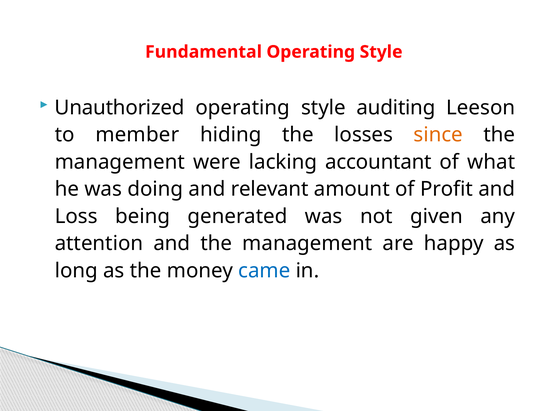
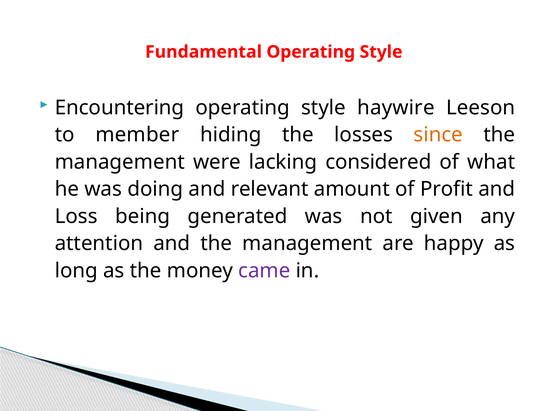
Unauthorized: Unauthorized -> Encountering (120, 108)
auditing: auditing -> haywire (396, 108)
accountant: accountant -> considered (378, 162)
came colour: blue -> purple (264, 271)
